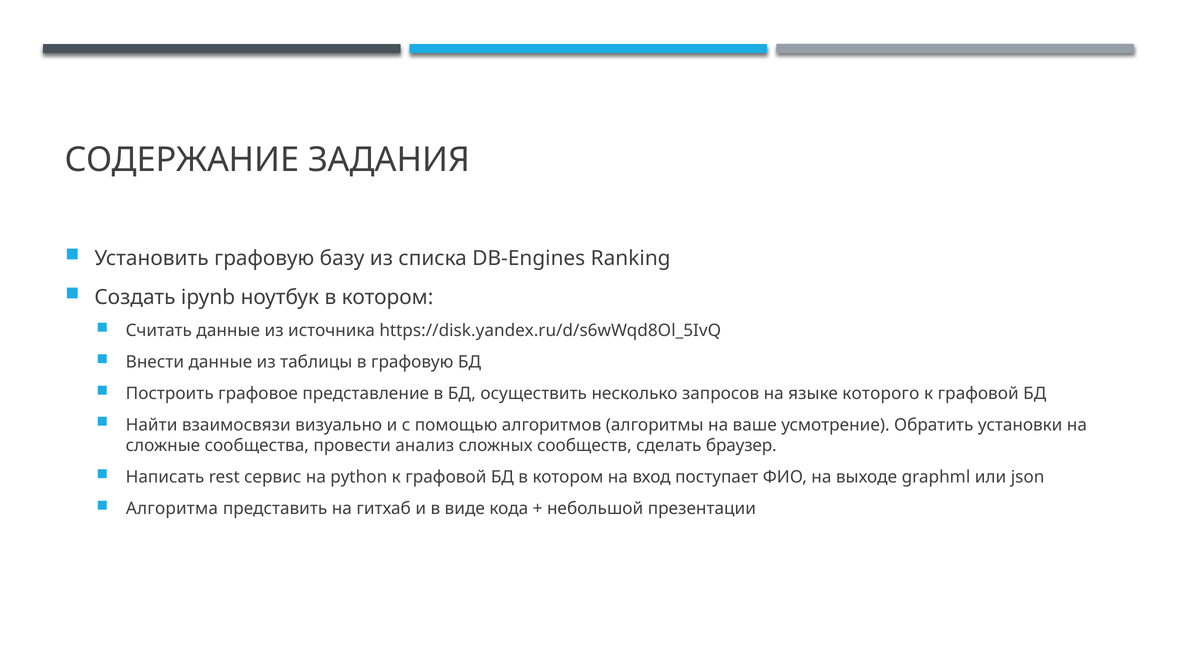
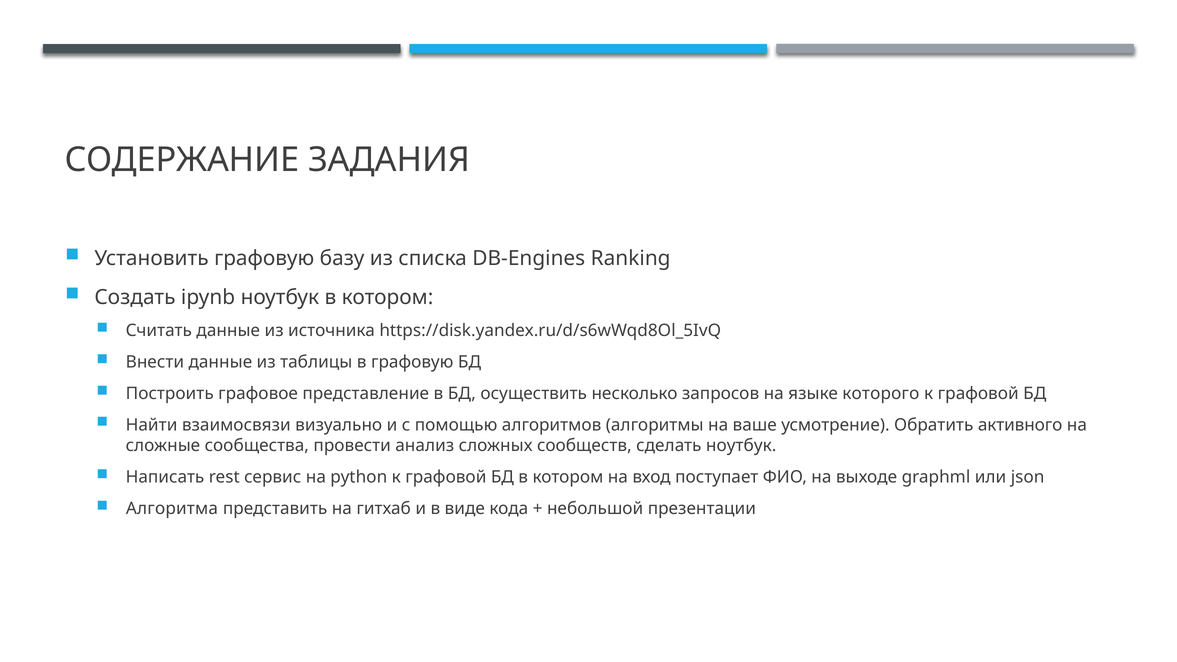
установки: установки -> активного (1020, 425)
сделать браузер: браузер -> ноутбук (741, 446)
